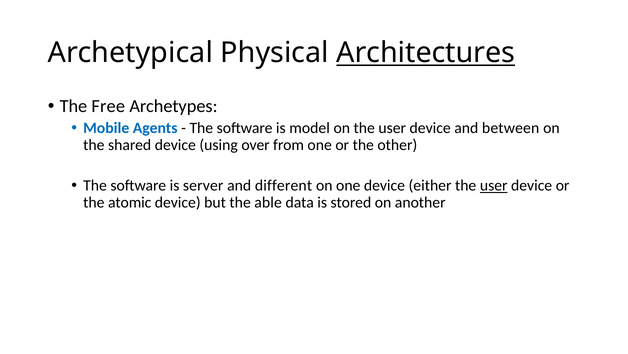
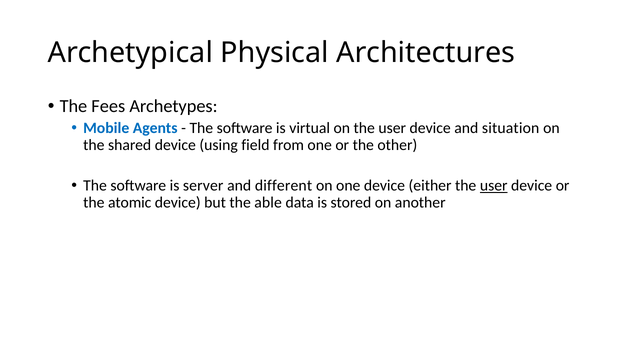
Architectures underline: present -> none (426, 53)
Free: Free -> Fees (108, 106)
model: model -> virtual (310, 128)
between: between -> situation (511, 128)
over: over -> field (255, 145)
